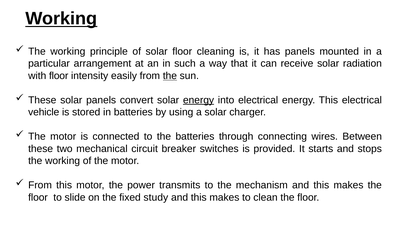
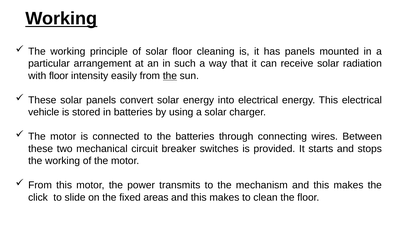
energy underline: present -> none (199, 100)
floor: floor -> click (38, 198)
study: study -> areas (156, 198)
